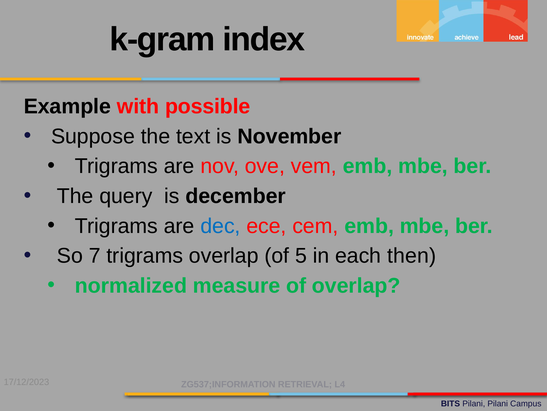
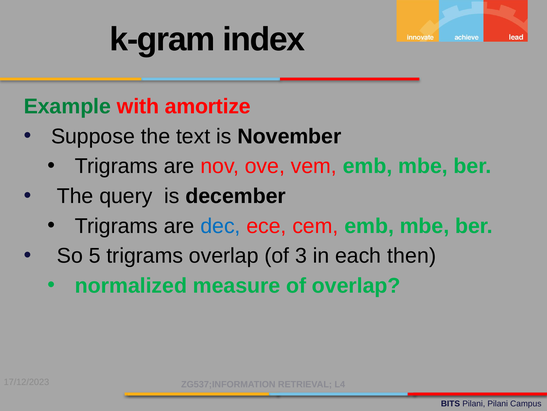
Example colour: black -> green (67, 106)
possible: possible -> amortize (208, 106)
7: 7 -> 5 (95, 255)
5: 5 -> 3 (301, 255)
